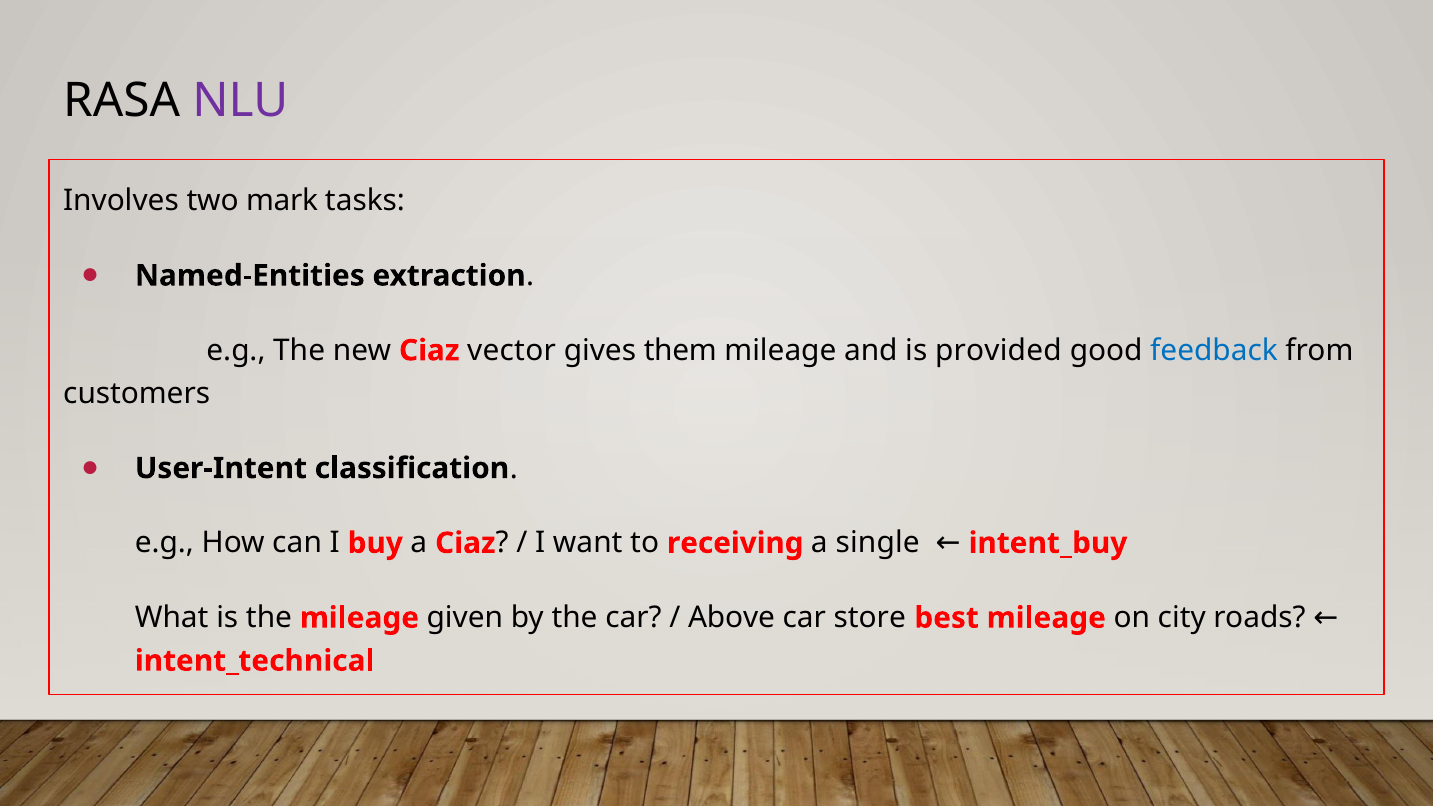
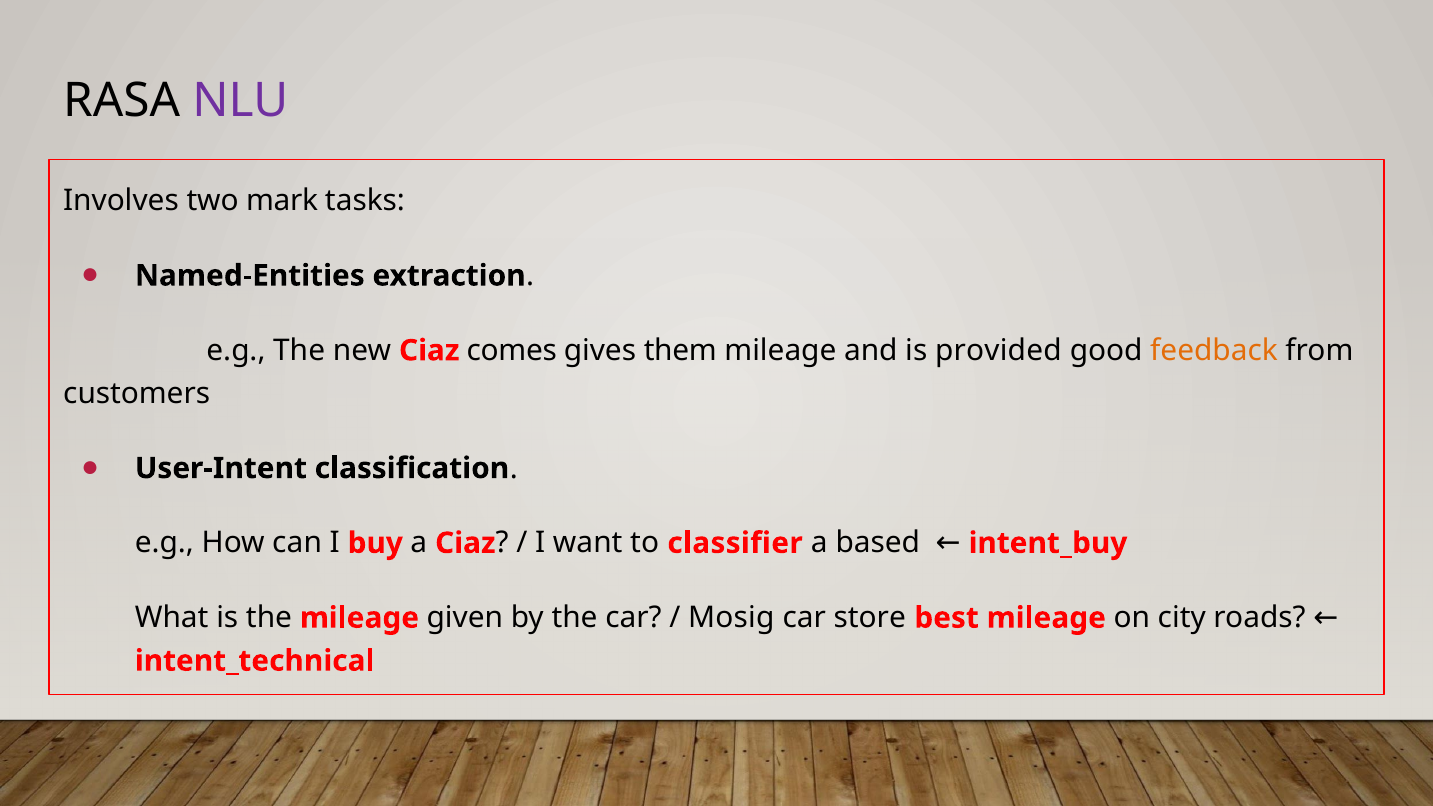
vector: vector -> comes (512, 351)
feedback colour: blue -> orange (1214, 351)
receiving: receiving -> classifier (735, 543)
single: single -> based (878, 543)
Above: Above -> Mosig (731, 618)
